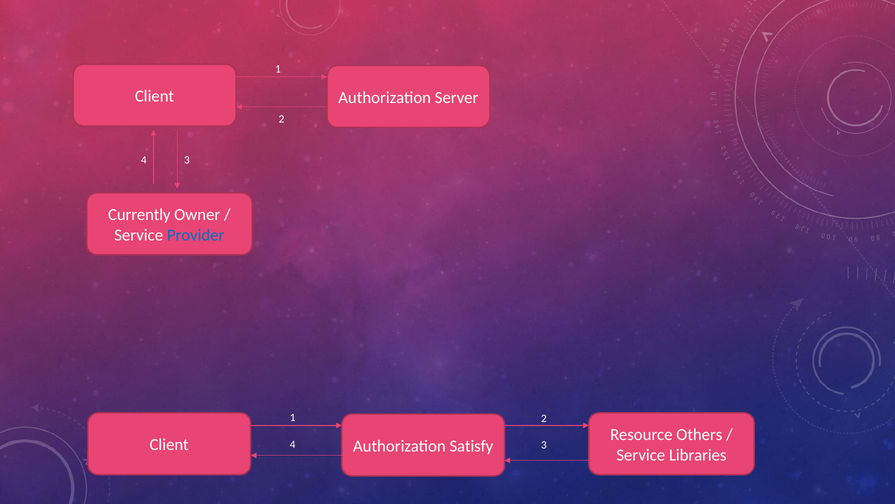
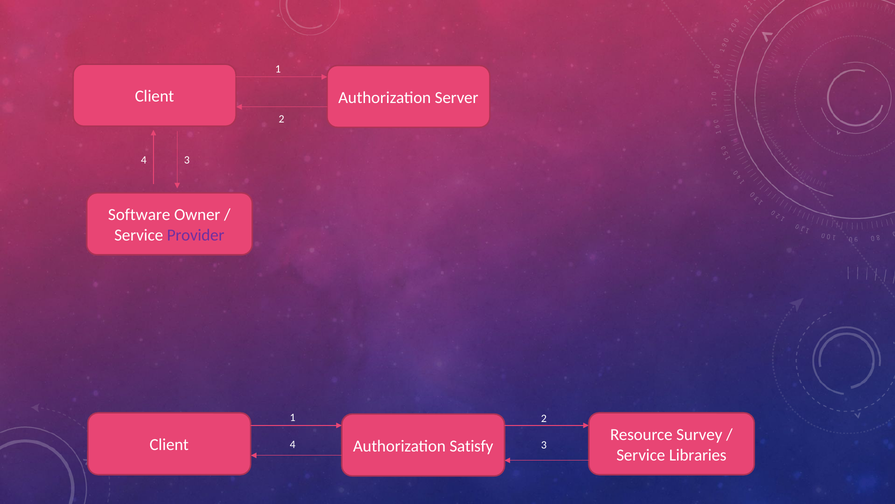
Currently: Currently -> Software (139, 215)
Provider colour: blue -> purple (196, 235)
Others: Others -> Survey (699, 434)
